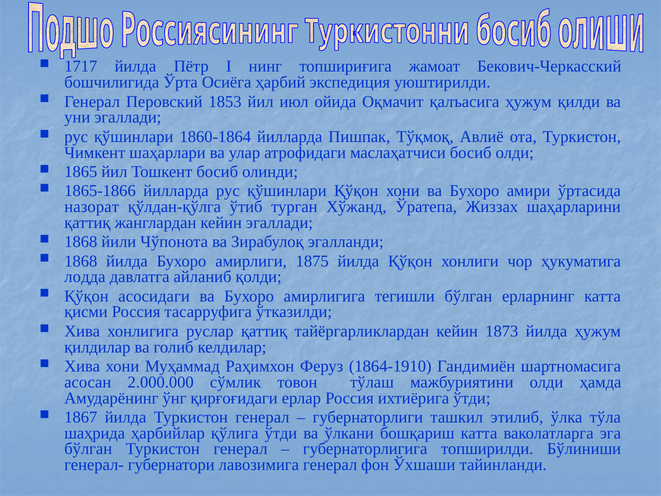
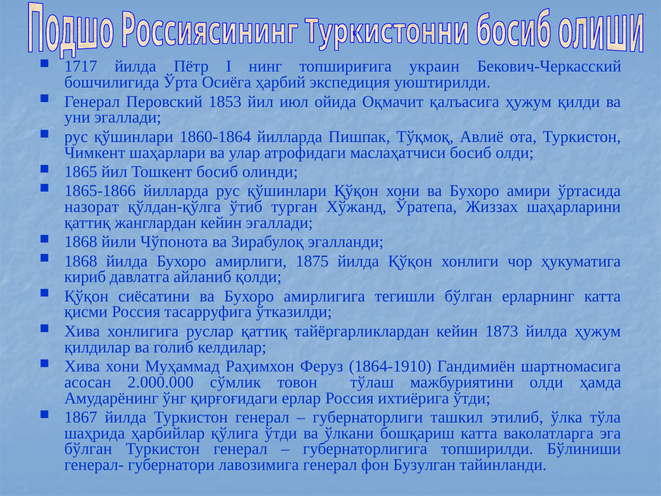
жамоат: жамоат -> украин (434, 67)
лодда: лодда -> кириб (85, 277)
асосидаги: асосидаги -> сиёсатини (154, 296)
Ўхшаши: Ўхшаши -> Бузулган (424, 465)
